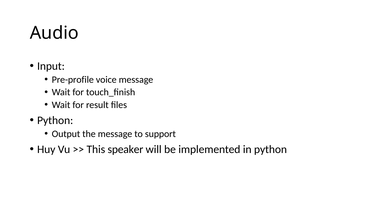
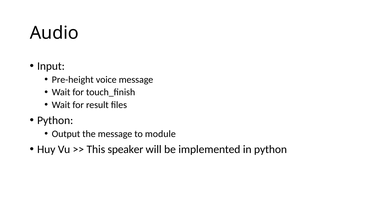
Pre-profile: Pre-profile -> Pre-height (73, 80)
support: support -> module (160, 134)
